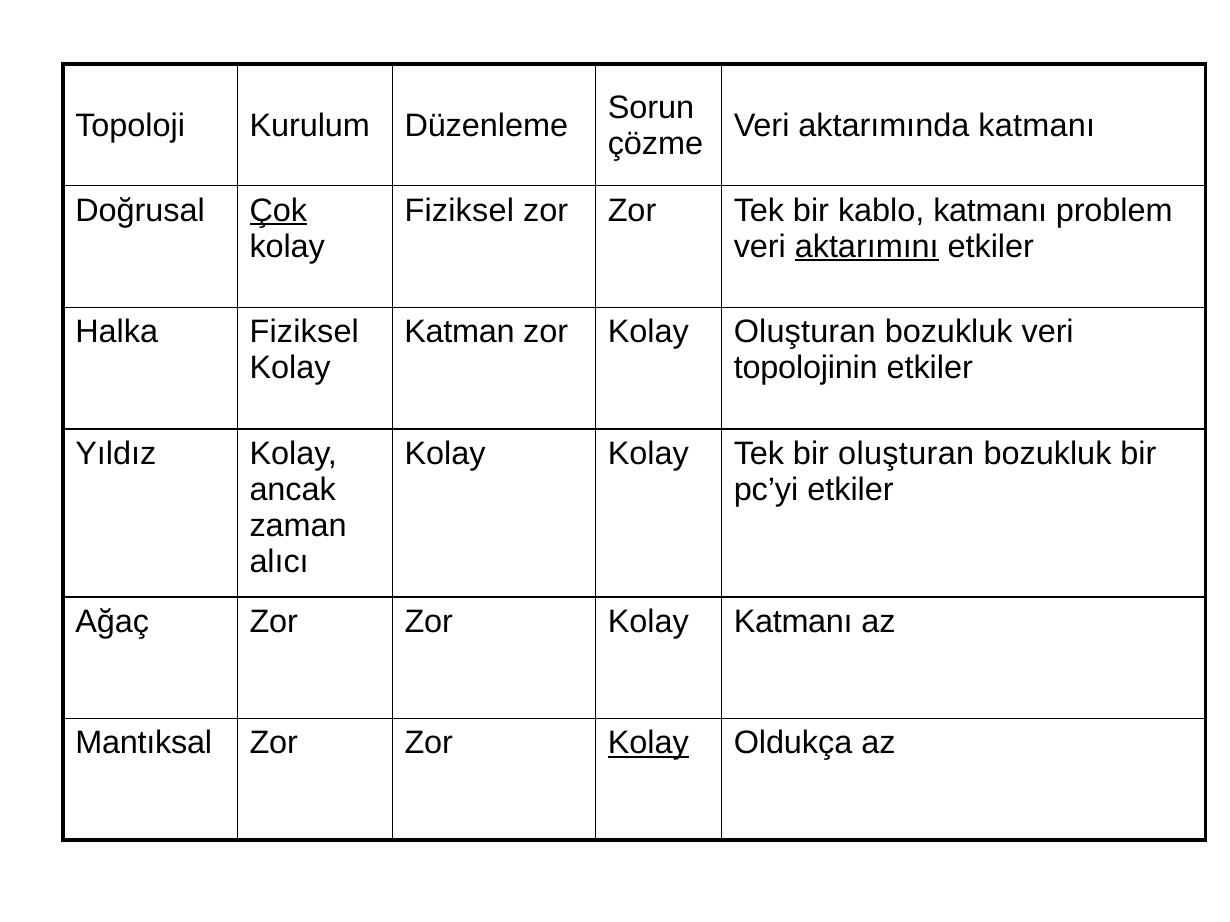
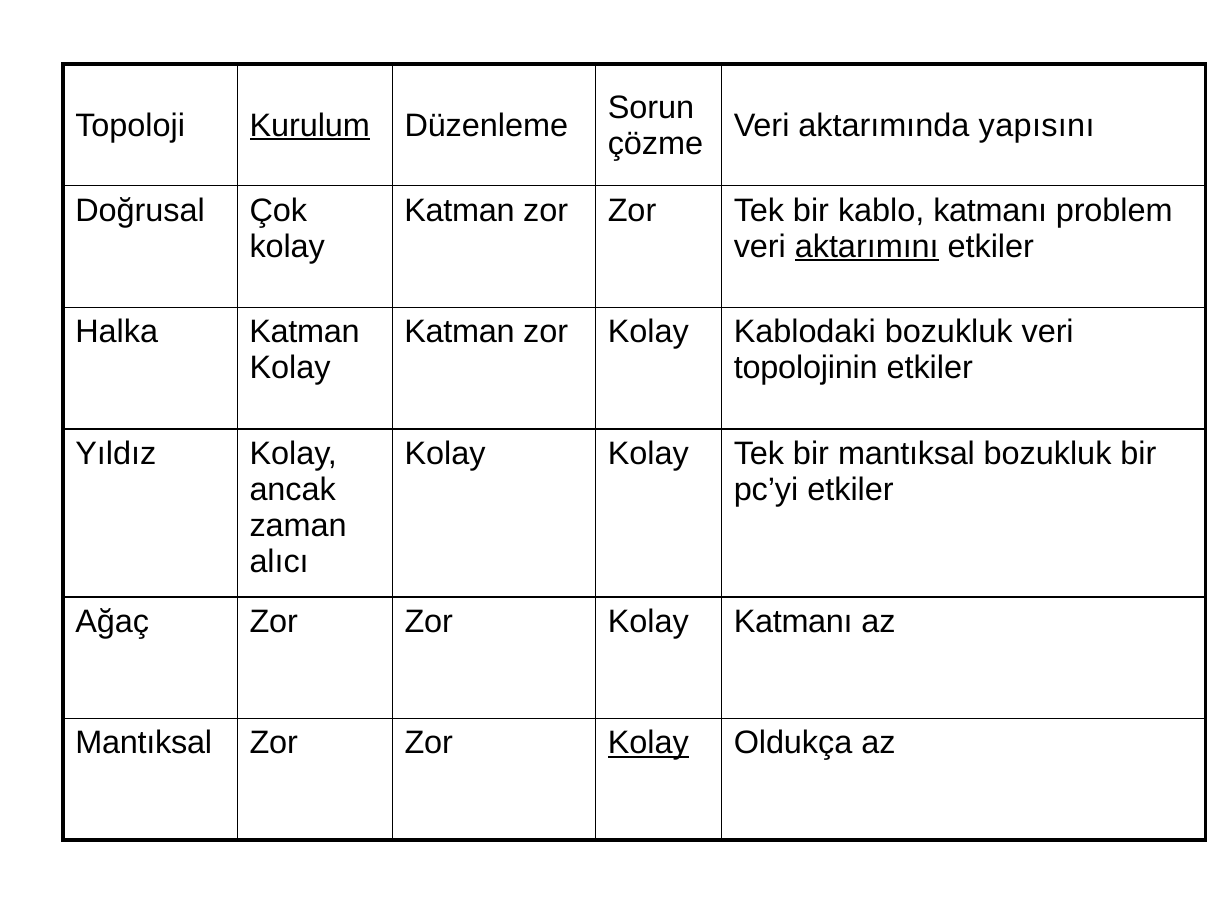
Kurulum underline: none -> present (310, 125)
aktarımında katmanı: katmanı -> yapısını (1037, 125)
Çok underline: present -> none (278, 210)
Fiziksel: Fiziksel -> Katman (460, 210)
Halka Fiziksel: Fiziksel -> Katman (304, 332)
Kolay Oluşturan: Oluşturan -> Kablodaki (805, 332)
bir oluşturan: oluşturan -> mantıksal (906, 454)
